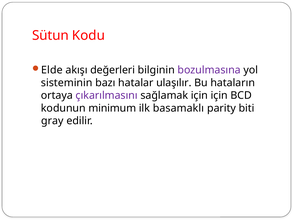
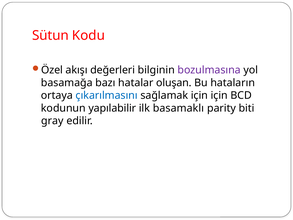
Elde: Elde -> Özel (52, 70)
sisteminin: sisteminin -> basamağa (67, 83)
ulaşılır: ulaşılır -> oluşan (174, 83)
çıkarılmasını colour: purple -> blue (107, 95)
minimum: minimum -> yapılabilir (112, 108)
